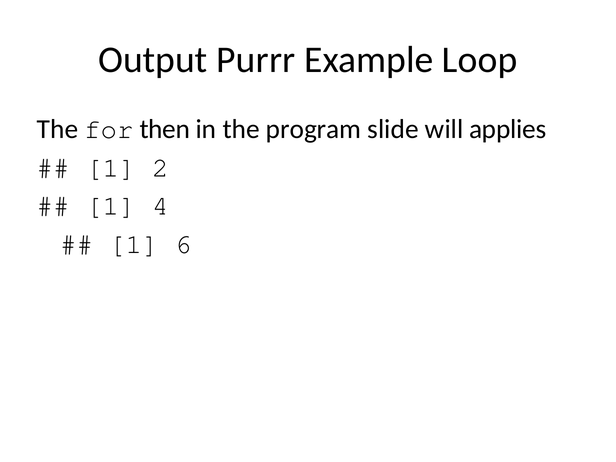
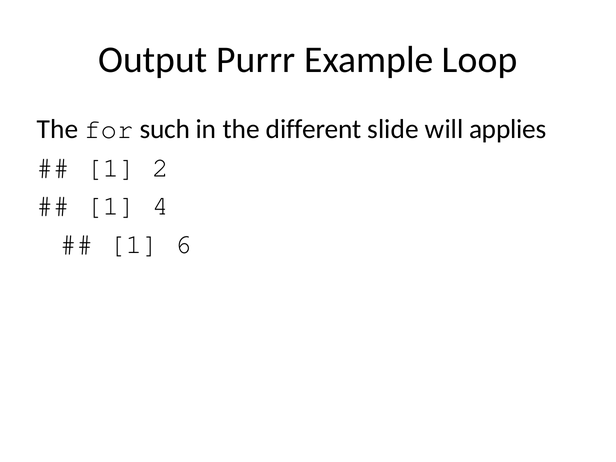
then: then -> such (165, 129)
program: program -> different (314, 129)
